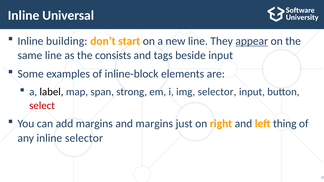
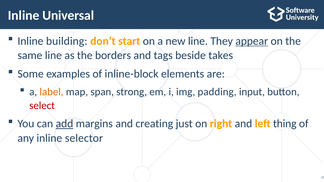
consists: consists -> borders (113, 56)
beside input: input -> takes (221, 56)
label colour: black -> orange (51, 92)
img selector: selector -> padding (217, 92)
add underline: none -> present (64, 124)
and margins: margins -> creating (154, 124)
